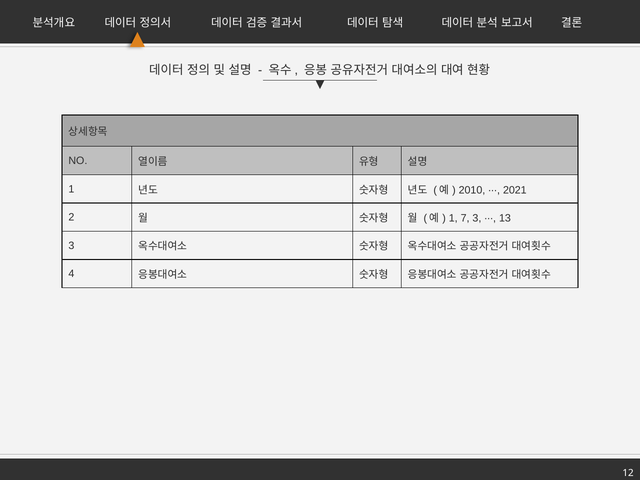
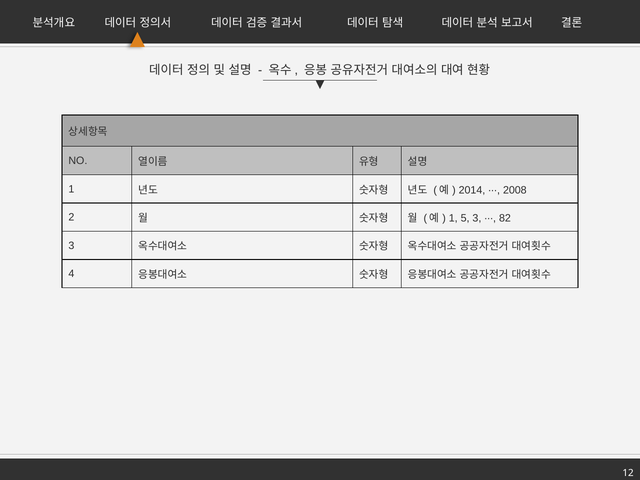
2010: 2010 -> 2014 (472, 190)
2021: 2021 -> 2008 (515, 190)
7: 7 -> 5 (465, 218)
13: 13 -> 82 (505, 218)
